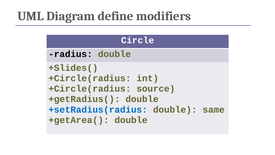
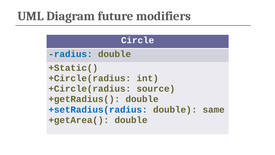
define: define -> future (116, 16)
radius colour: black -> blue (70, 54)
+Slides(: +Slides( -> +Static( (73, 68)
